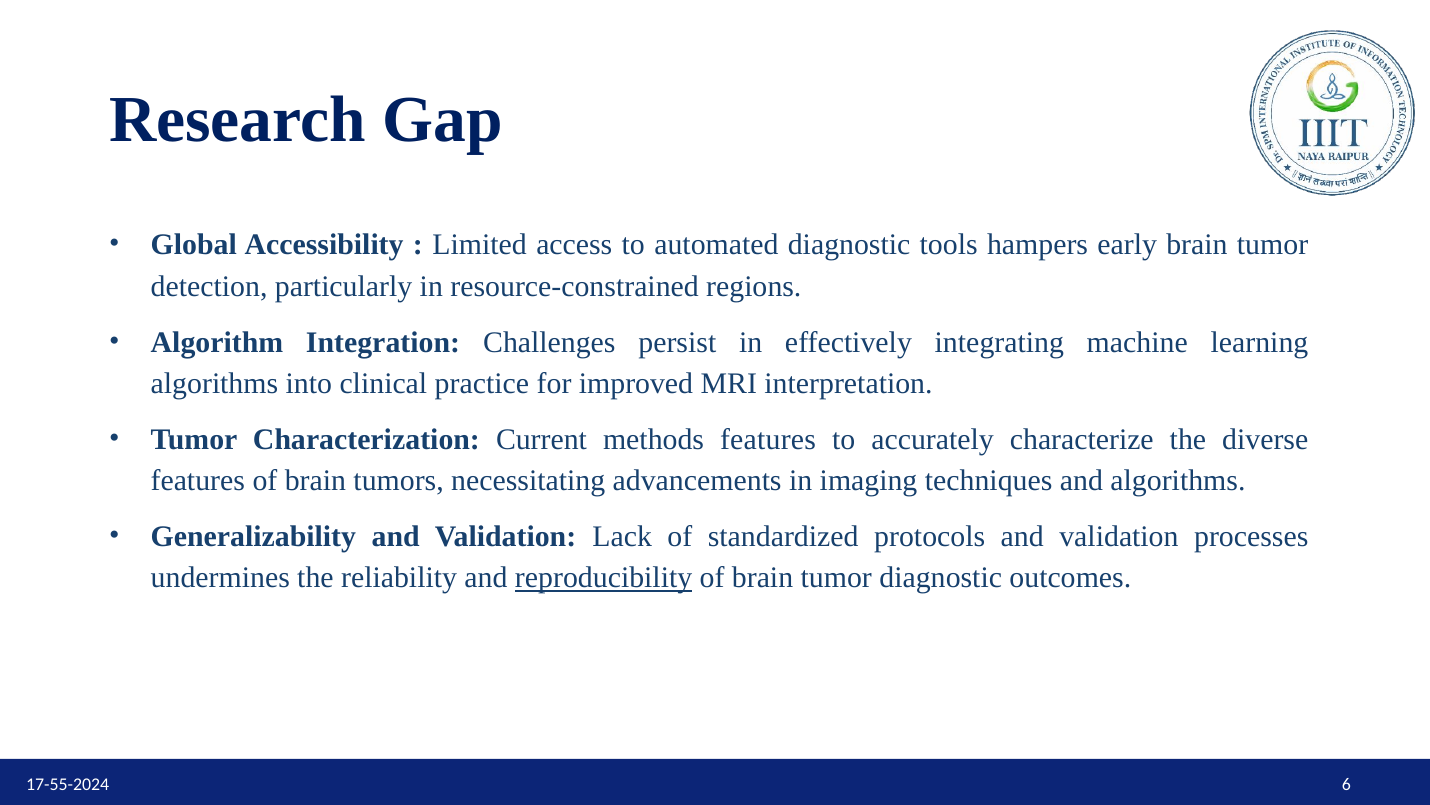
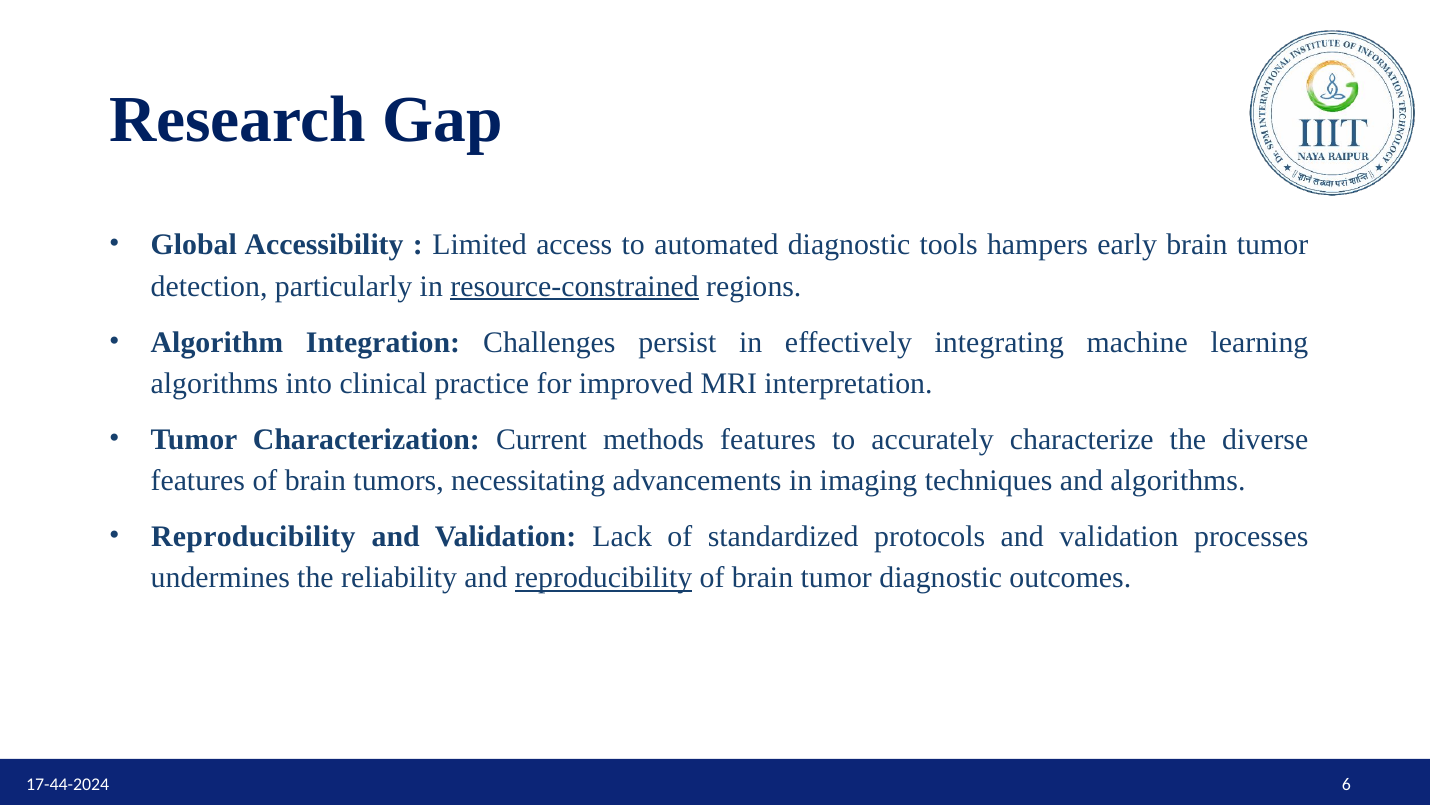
resource-constrained underline: none -> present (575, 286)
Generalizability: Generalizability -> Reproducibility (253, 536)
17-55-2024: 17-55-2024 -> 17-44-2024 (68, 784)
